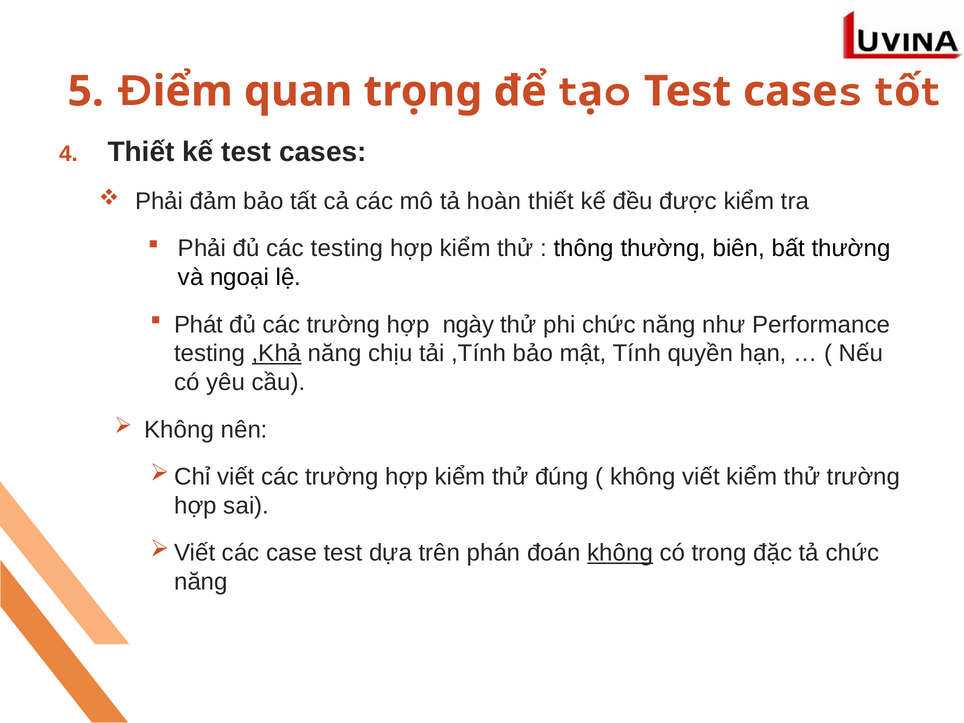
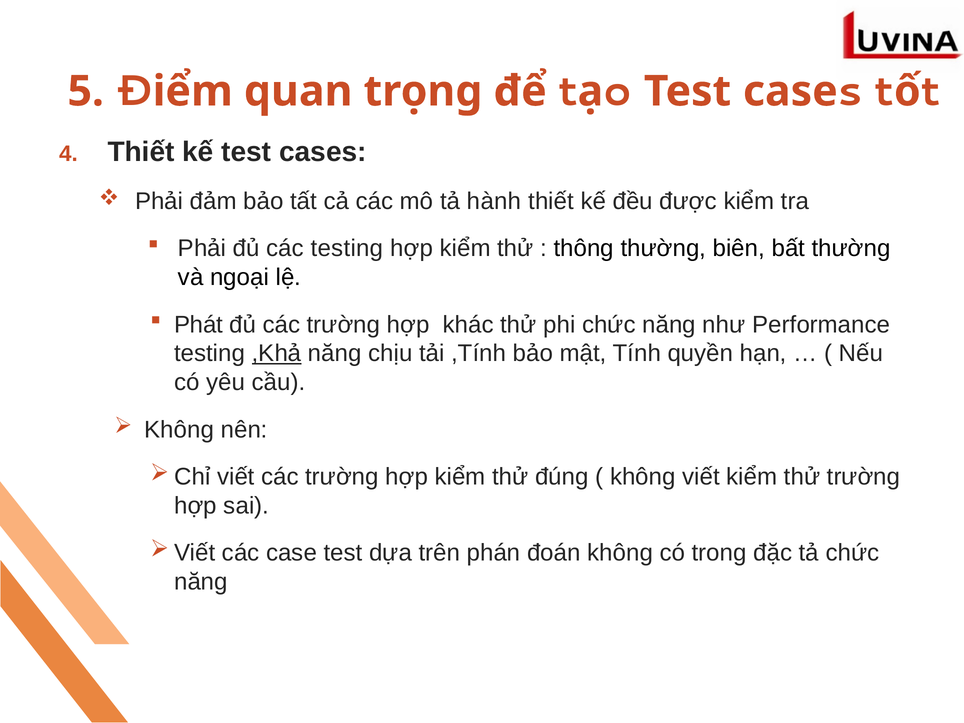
hoàn: hoàn -> hành (494, 201)
ngày: ngày -> khác (468, 325)
không underline: present -> none (620, 553)
